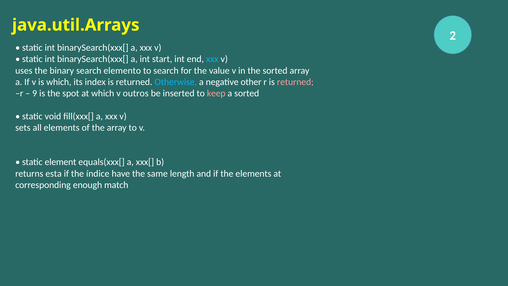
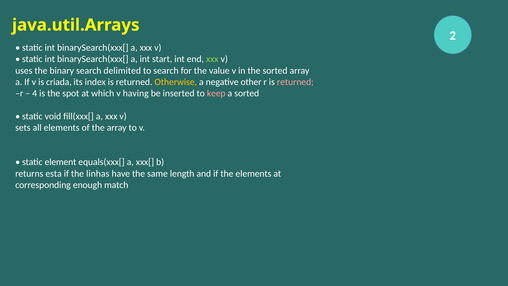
xxx colour: light blue -> light green (212, 59)
elemento: elemento -> delimited (122, 71)
is which: which -> criada (59, 82)
Otherwise colour: light blue -> yellow (176, 82)
9: 9 -> 4 (35, 93)
outros: outros -> having (136, 93)
índice: índice -> linhas (98, 173)
